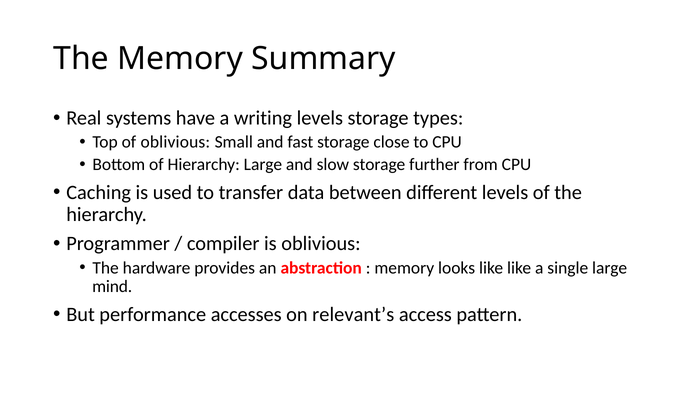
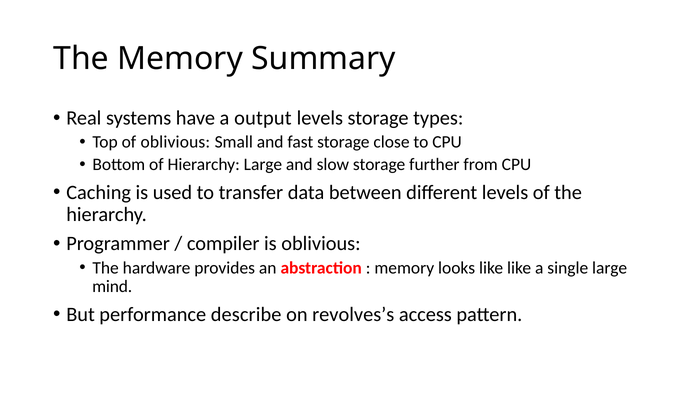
writing: writing -> output (263, 118)
accesses: accesses -> describe (246, 314)
relevant’s: relevant’s -> revolves’s (353, 314)
